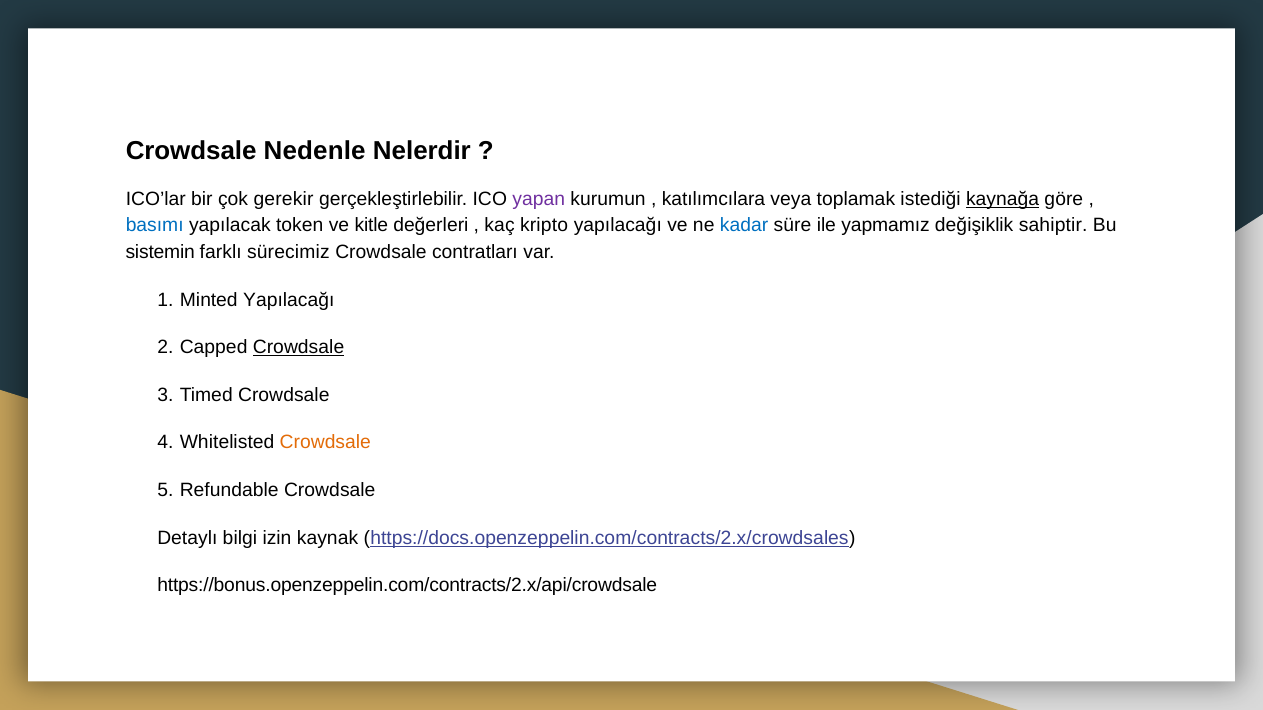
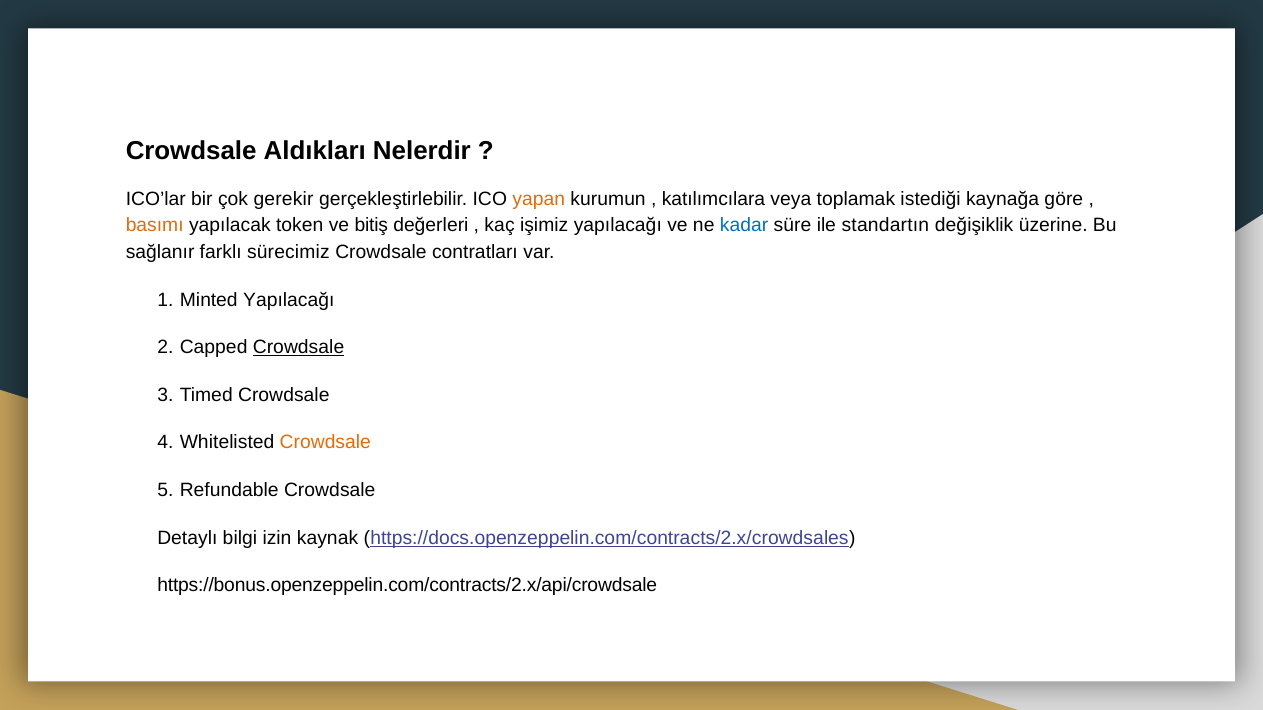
Nedenle: Nedenle -> Aldıkları (315, 151)
yapan colour: purple -> orange (539, 199)
kaynağa underline: present -> none (1003, 199)
basımı colour: blue -> orange (155, 226)
kitle: kitle -> bitiş (371, 226)
kripto: kripto -> işimiz (544, 226)
yapmamız: yapmamız -> standartın (885, 226)
sahiptir: sahiptir -> üzerine (1053, 226)
sistemin: sistemin -> sağlanır (160, 252)
